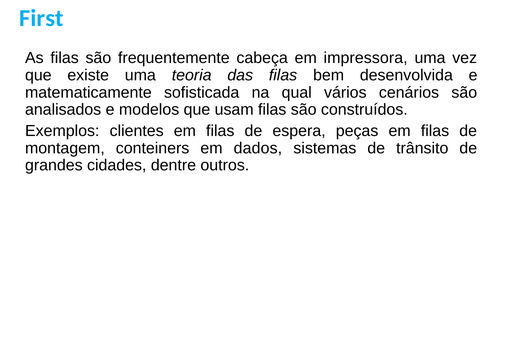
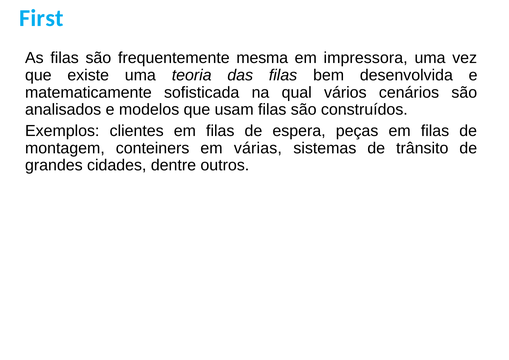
cabeça: cabeça -> mesma (262, 58)
dados: dados -> várias (258, 148)
